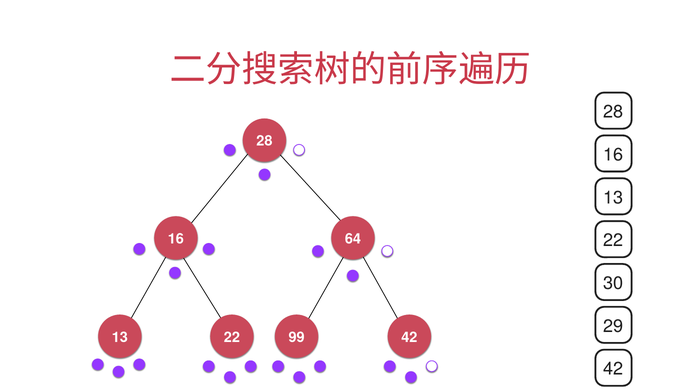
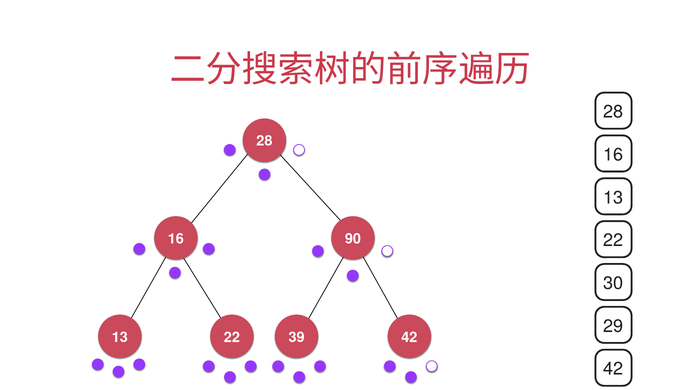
64: 64 -> 90 (353, 239)
99: 99 -> 39 (297, 338)
